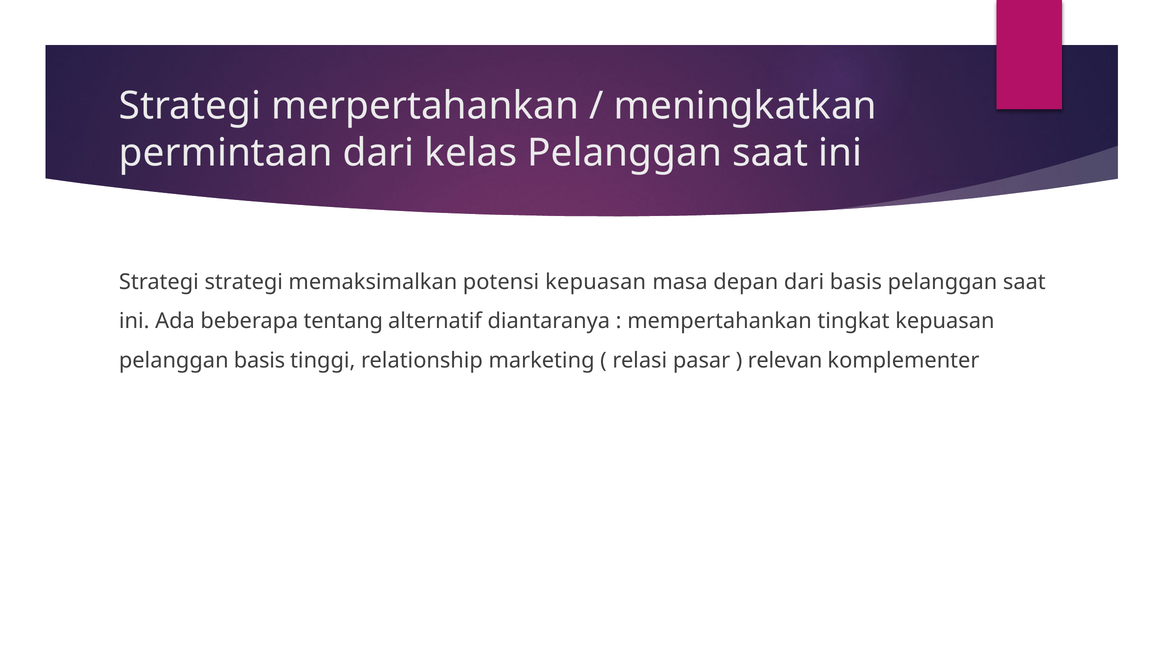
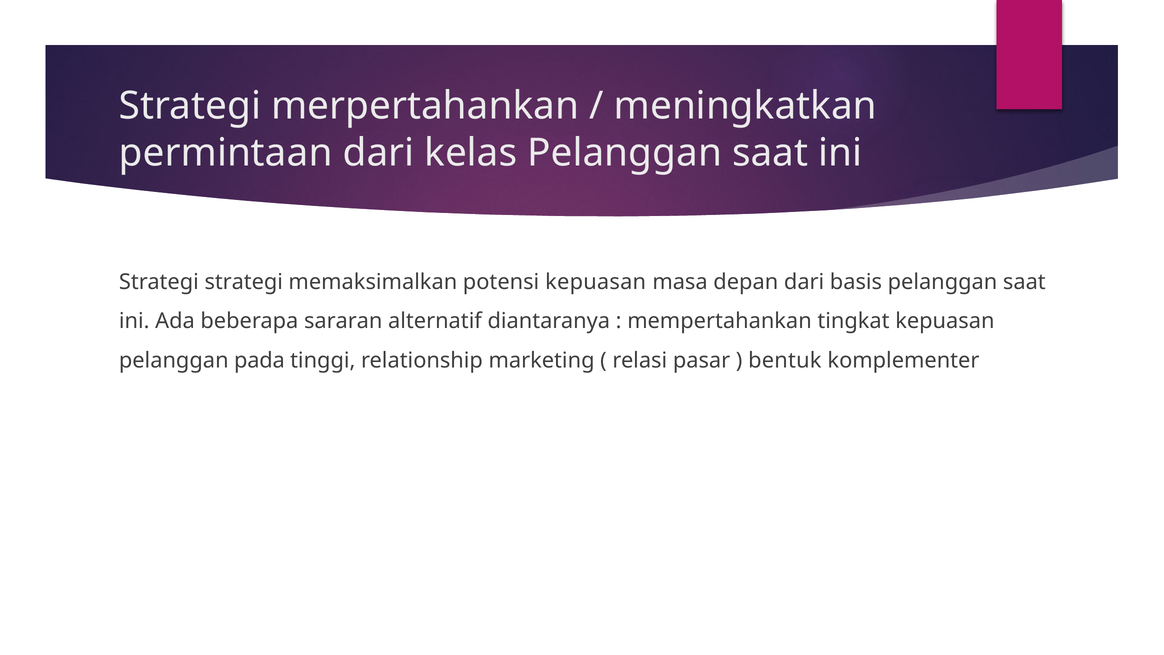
tentang: tentang -> sararan (343, 321)
pelanggan basis: basis -> pada (259, 360)
relevan: relevan -> bentuk (785, 360)
